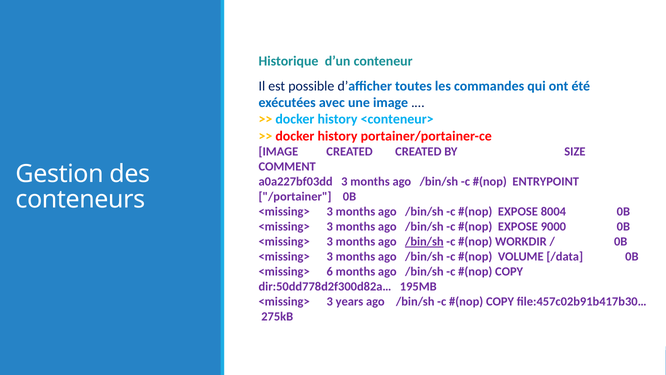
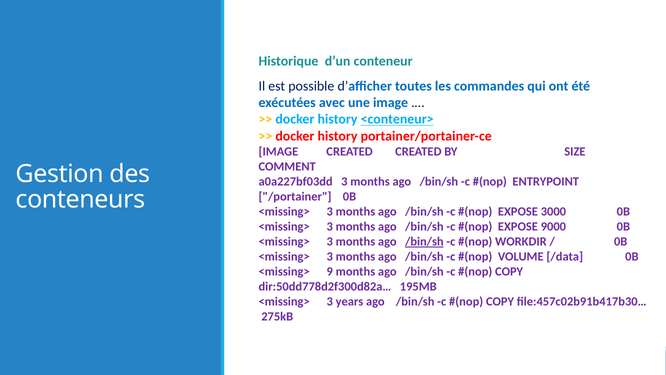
<conteneur> underline: none -> present (397, 119)
8004: 8004 -> 3000 (553, 212)
6: 6 -> 9 (330, 271)
